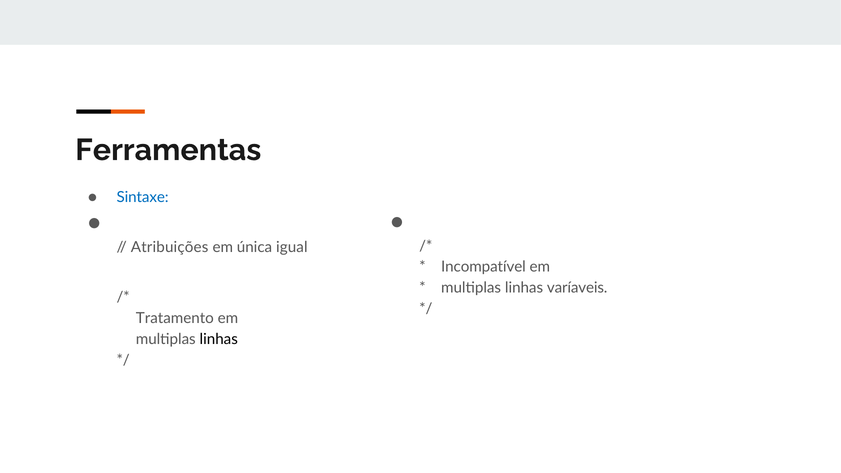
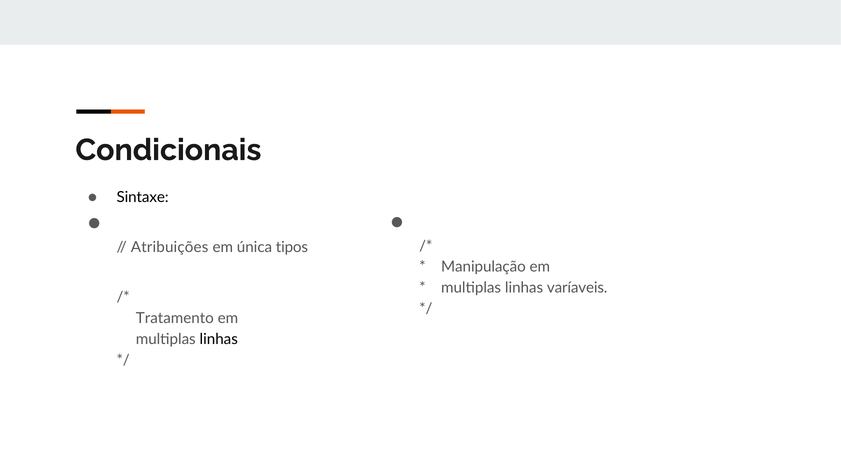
Ferramentas: Ferramentas -> Condicionais (168, 150)
Sintaxe colour: blue -> black (143, 197)
igual: igual -> tipos (292, 247)
Incompatível: Incompatível -> Manipulação (483, 267)
